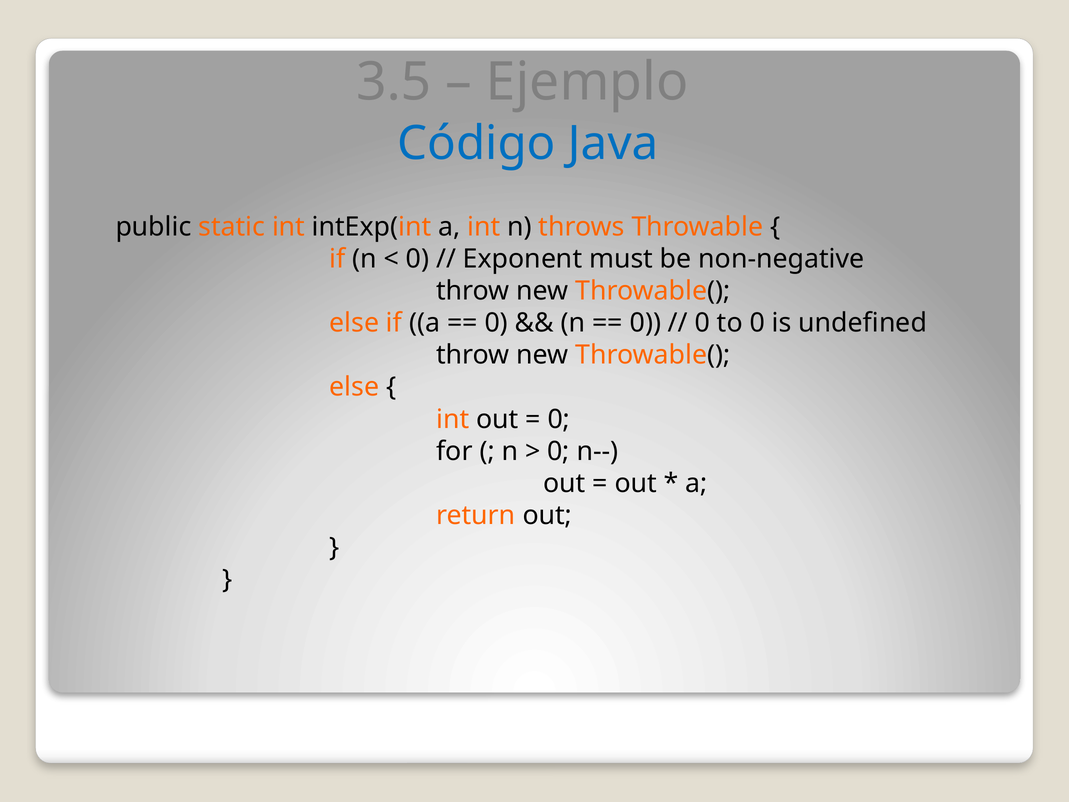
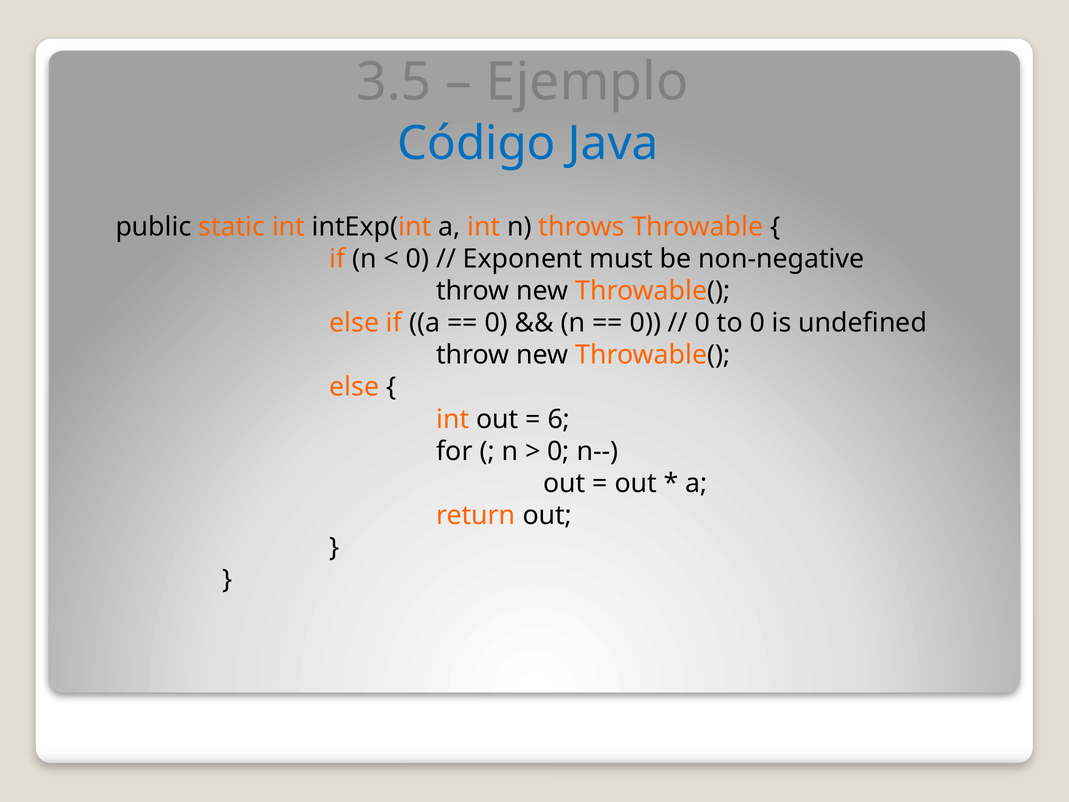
0: 0 -> 6 (559, 419)
